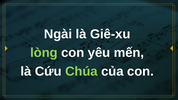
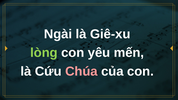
Chúa colour: light green -> pink (81, 71)
